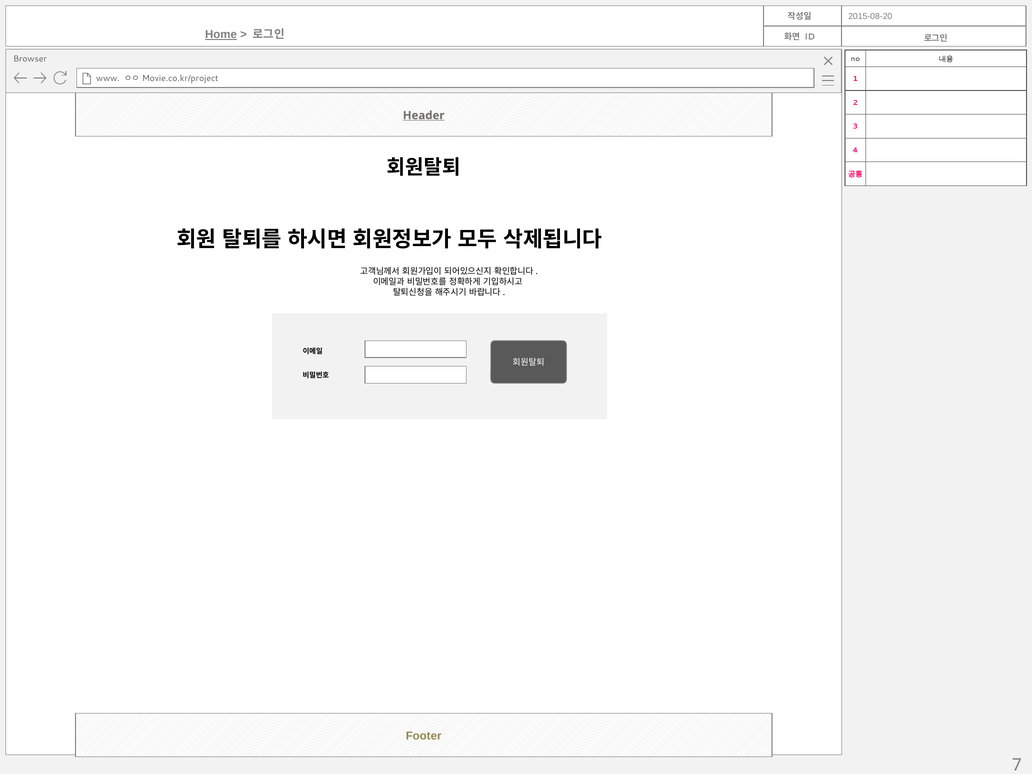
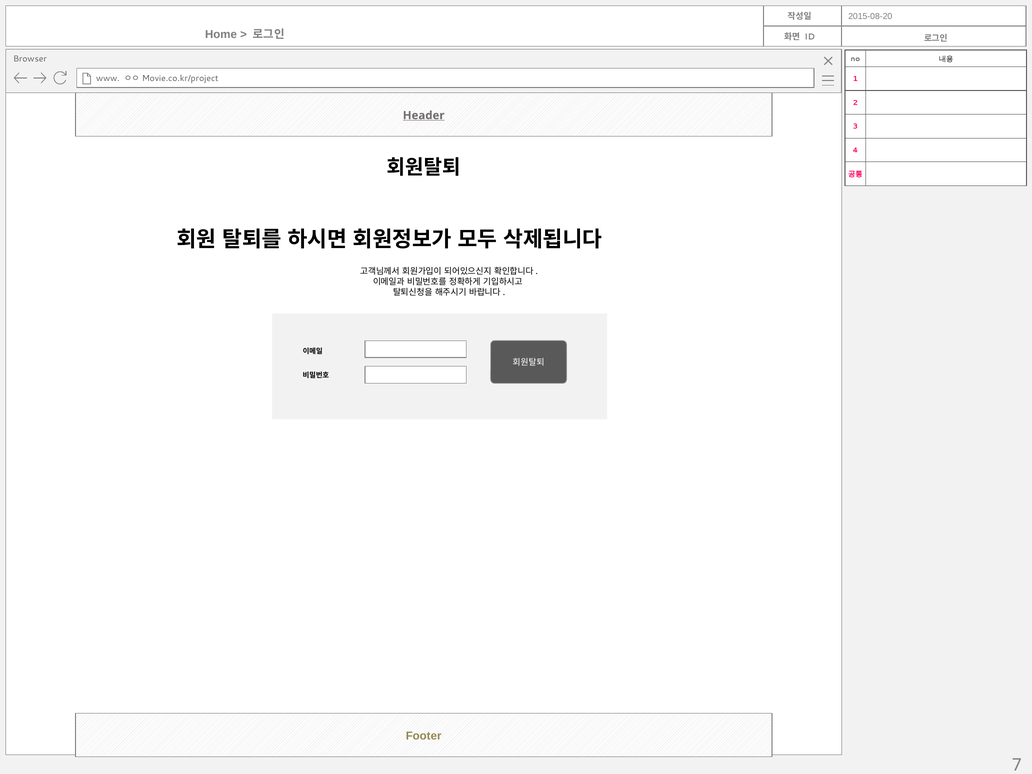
Home underline: present -> none (221, 34)
